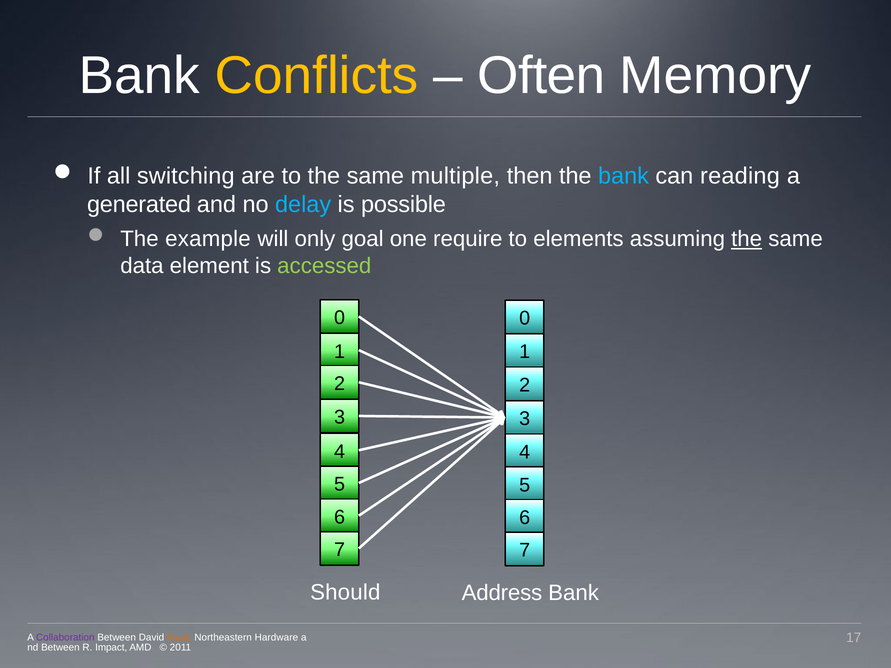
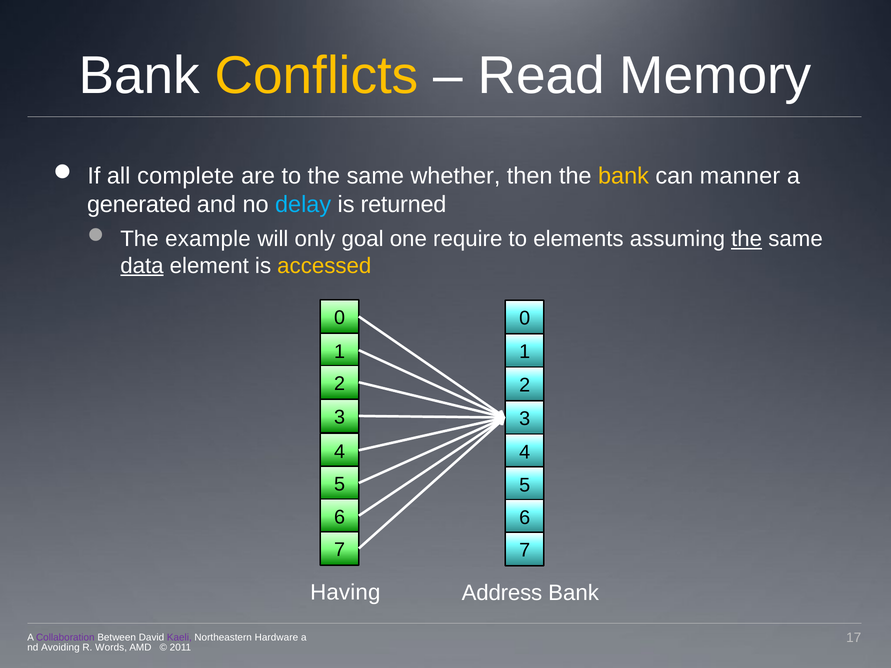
Often: Often -> Read (541, 76)
switching: switching -> complete (186, 176)
multiple: multiple -> whether (455, 176)
bank colour: light blue -> yellow (624, 176)
reading: reading -> manner (740, 176)
possible: possible -> returned (404, 204)
data underline: none -> present (142, 266)
accessed colour: light green -> yellow (324, 266)
Should: Should -> Having (345, 593)
Kaeli colour: orange -> purple (179, 638)
Between: Between -> Avoiding (60, 648)
Impact: Impact -> Words (111, 648)
